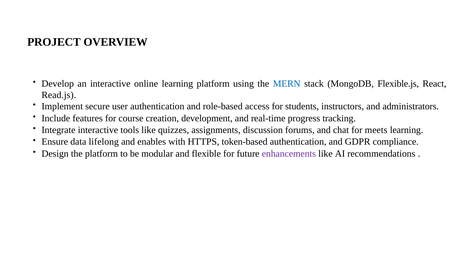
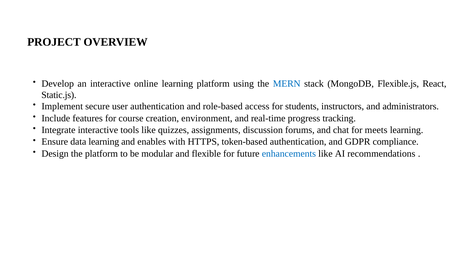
Read.js: Read.js -> Static.js (59, 95)
development: development -> environment (207, 118)
data lifelong: lifelong -> learning (104, 142)
enhancements colour: purple -> blue (289, 153)
